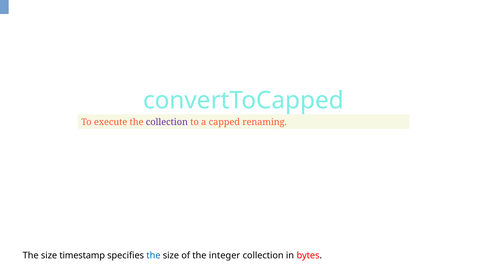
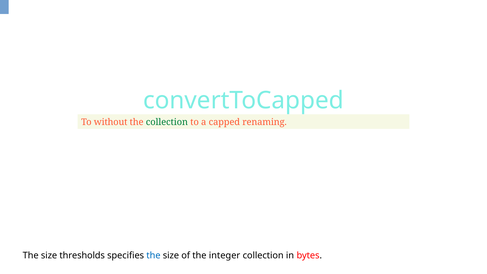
execute: execute -> without (111, 122)
collection colour: purple -> green (167, 122)
timestamp: timestamp -> thresholds (82, 255)
